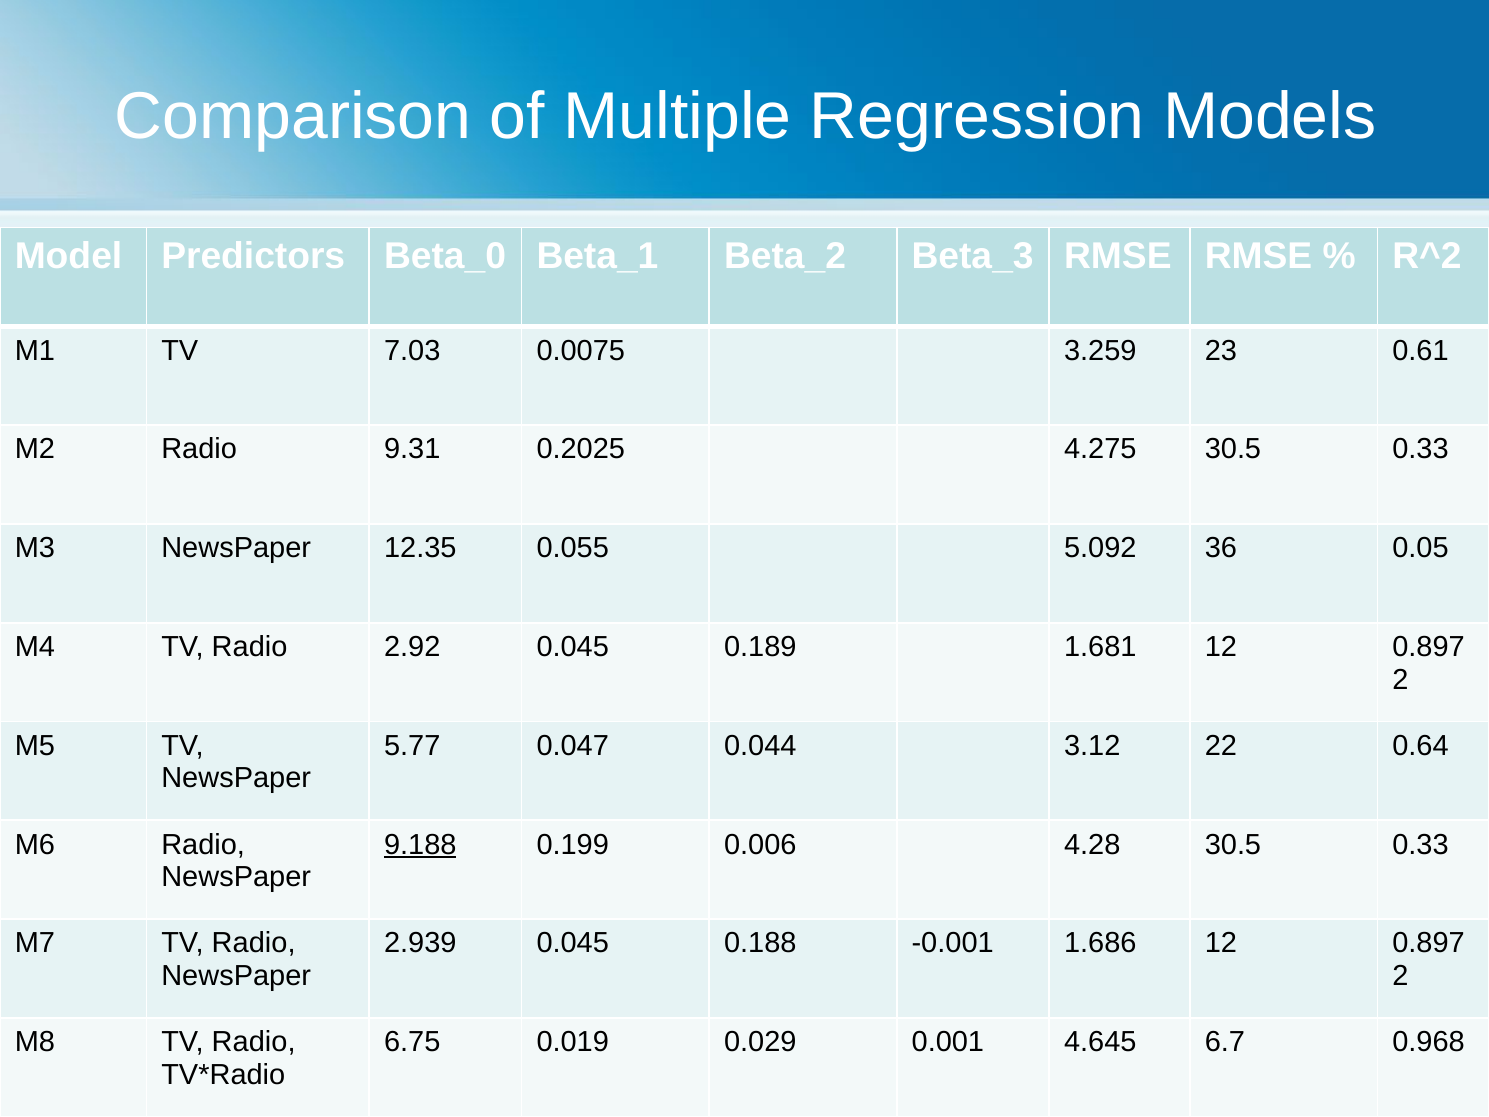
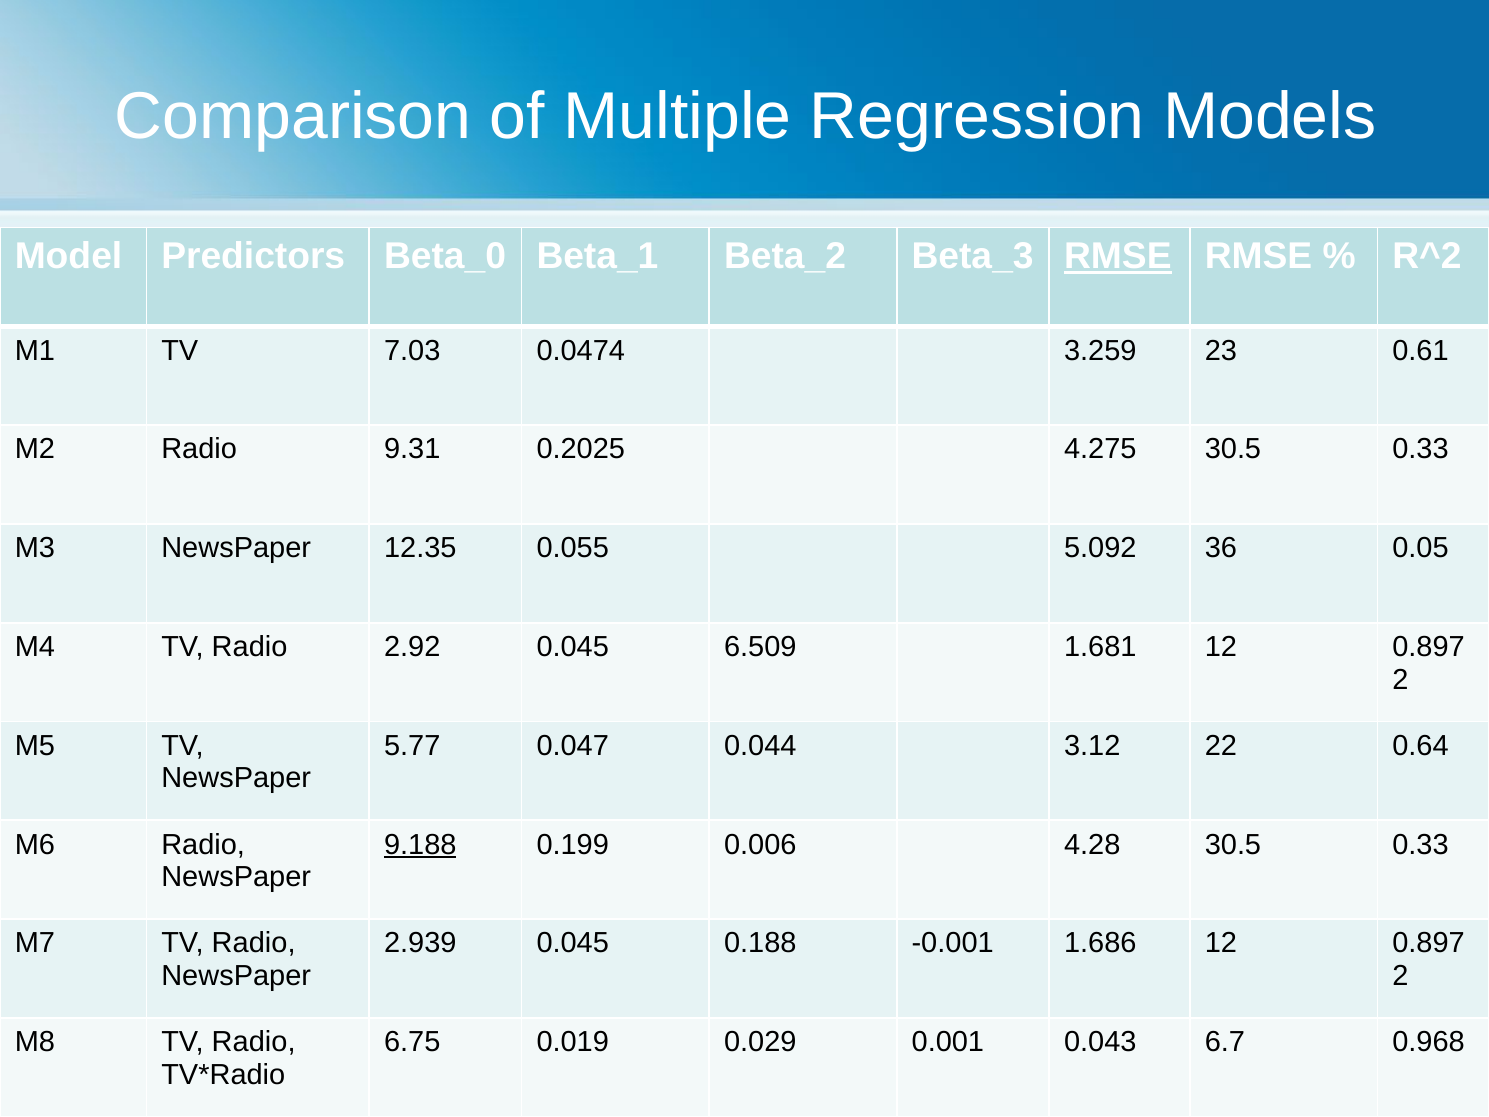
RMSE underline: none -> present (1118, 256)
0.0075: 0.0075 -> 0.0474 (581, 351)
0.189: 0.189 -> 6.509 (760, 647)
4.645: 4.645 -> 0.043 (1100, 1042)
